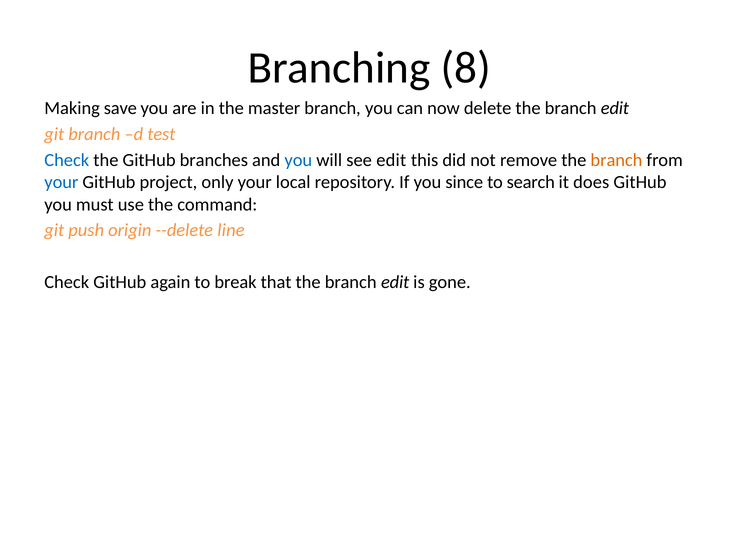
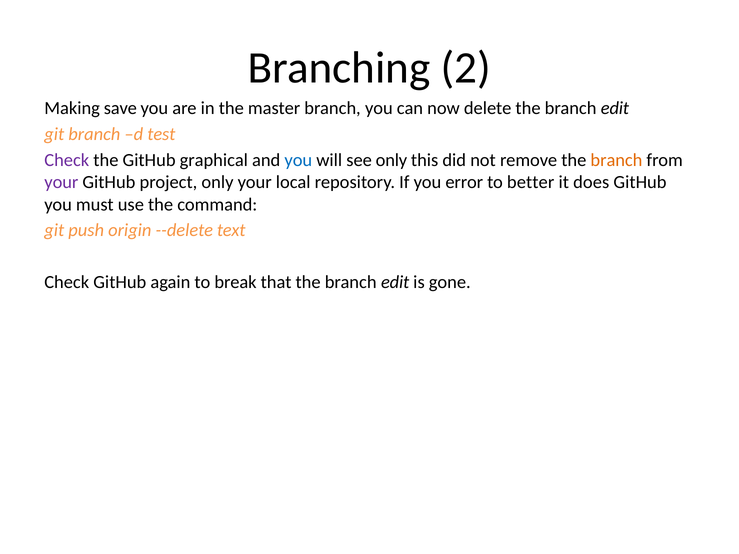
8: 8 -> 2 (466, 68)
Check colour: blue -> purple (67, 160)
branches: branches -> graphical (214, 160)
see edit: edit -> only (391, 160)
your colour: blue -> purple (61, 182)
since: since -> error (464, 182)
search: search -> better (531, 182)
line: line -> text (231, 230)
